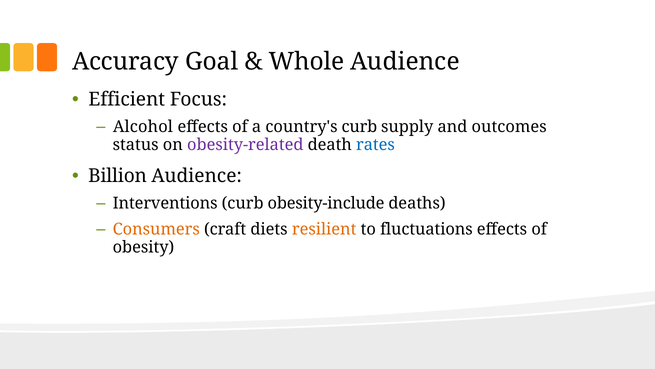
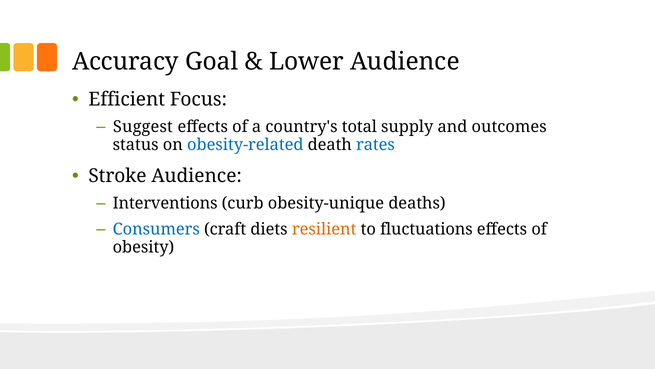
Whole: Whole -> Lower (307, 61)
Alcohol: Alcohol -> Suggest (143, 127)
country's curb: curb -> total (359, 127)
obesity-related colour: purple -> blue (245, 144)
Billion: Billion -> Stroke (117, 176)
obesity-include: obesity-include -> obesity-unique (326, 203)
Consumers colour: orange -> blue (156, 229)
